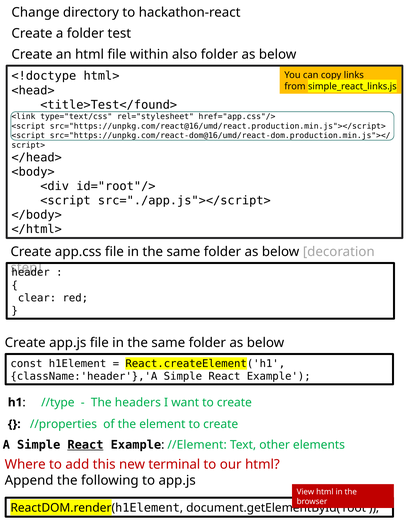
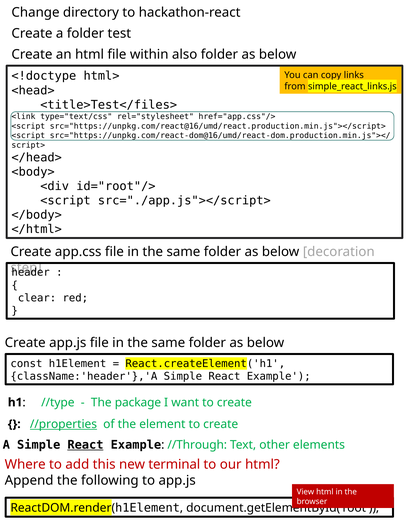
<title>Test</found>: <title>Test</found> -> <title>Test</files> (109, 105)
headers: headers -> package (138, 402)
//properties underline: none -> present (63, 424)
//Element: //Element -> //Through (197, 445)
